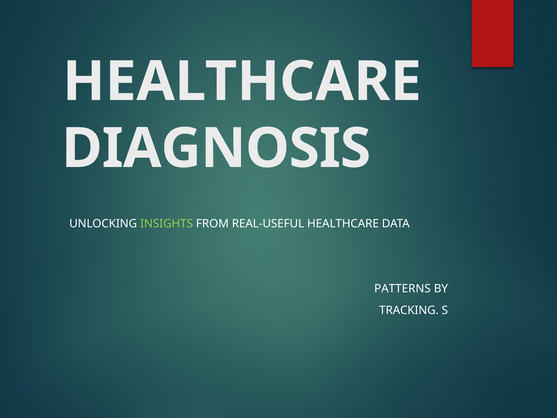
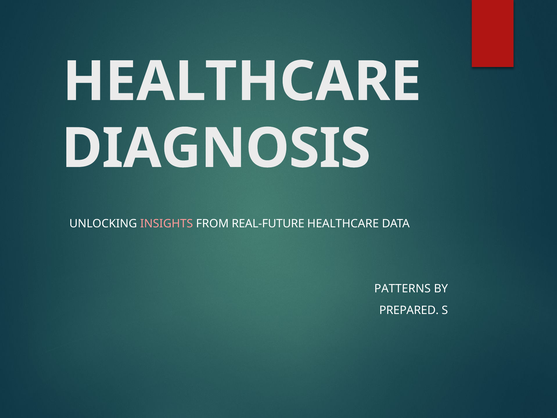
INSIGHTS colour: light green -> pink (167, 223)
REAL-USEFUL: REAL-USEFUL -> REAL-FUTURE (268, 223)
TRACKING: TRACKING -> PREPARED (409, 310)
